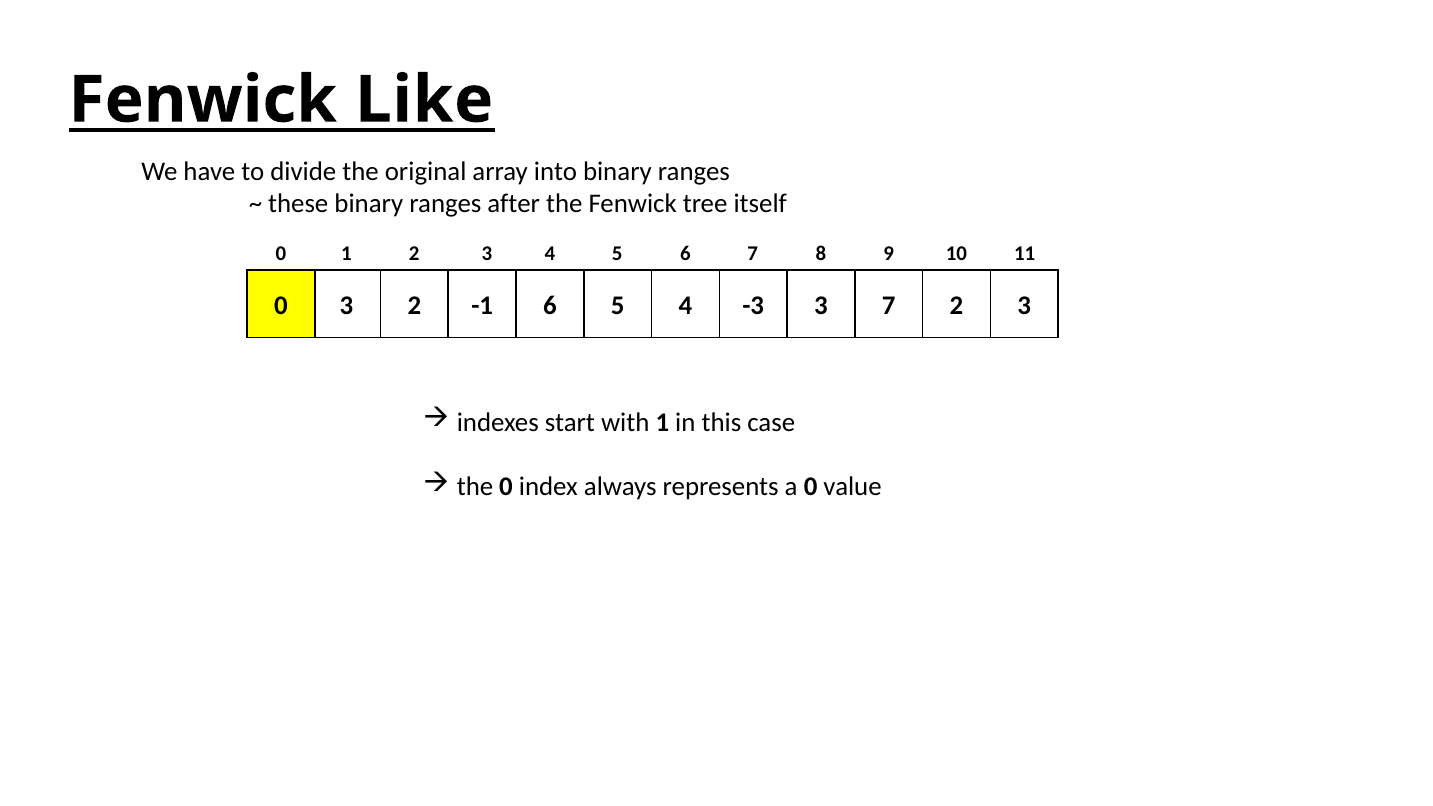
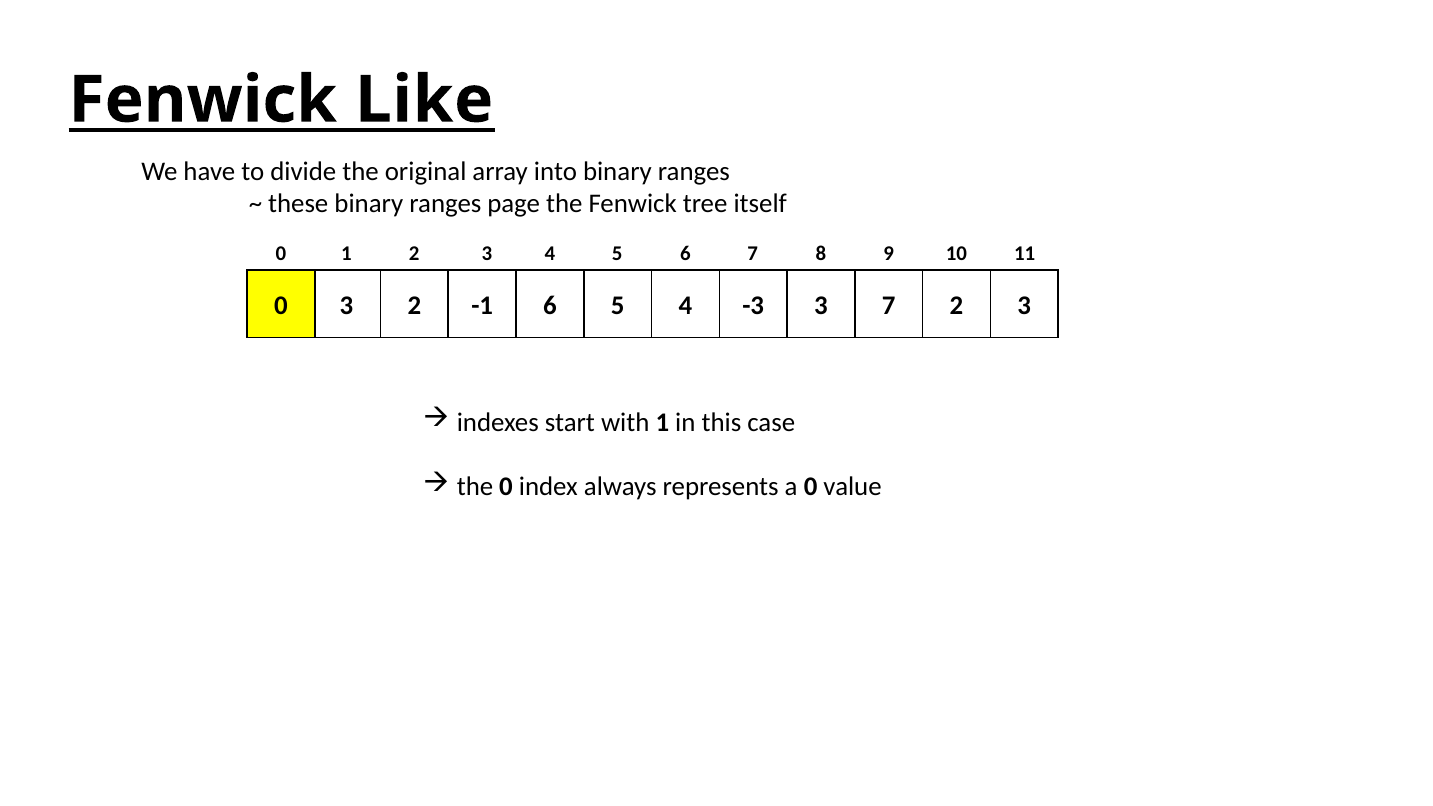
after: after -> page (514, 204)
